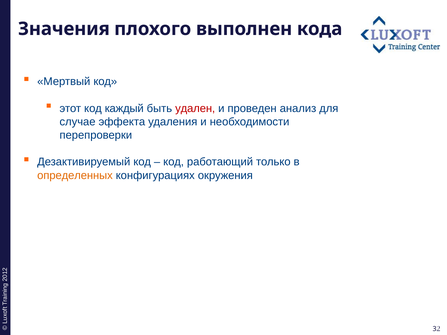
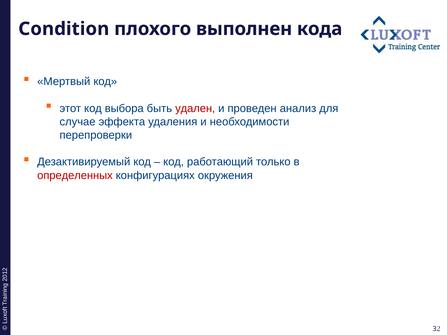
Значения: Значения -> Condition (64, 29)
каждый: каждый -> выбора (124, 108)
определенных colour: orange -> red (75, 175)
